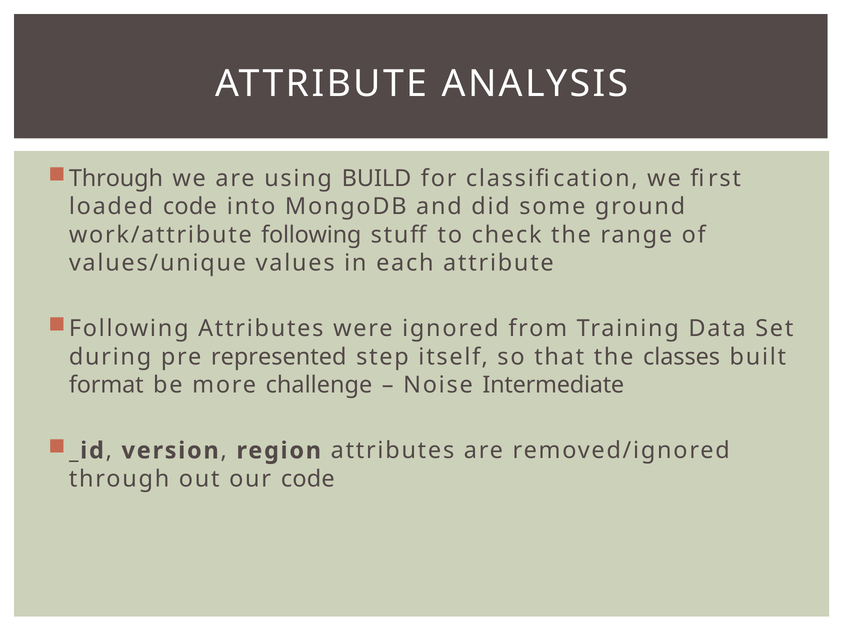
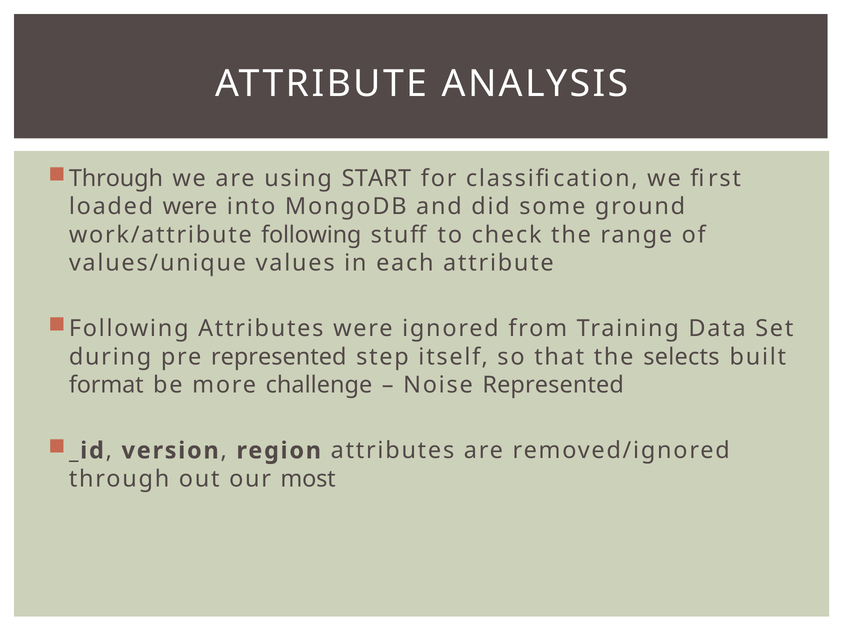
BUILD: BUILD -> START (376, 179)
loaded code: code -> were (190, 207)
classes: classes -> selects (681, 357)
Noise Intermediate: Intermediate -> Represented (553, 385)
our code: code -> most (308, 479)
